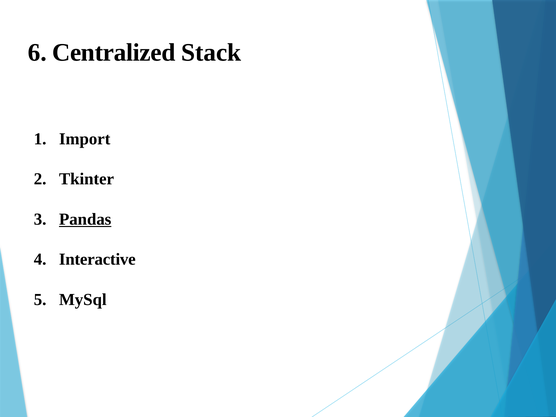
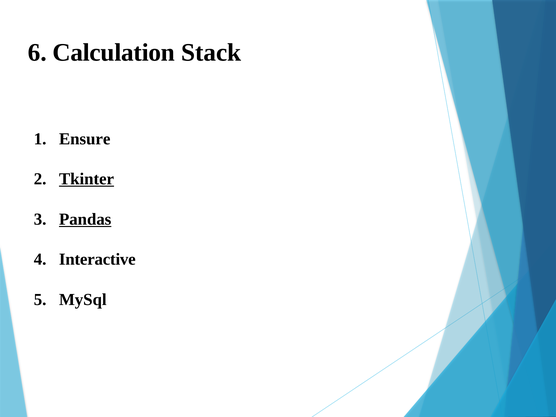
Centralized: Centralized -> Calculation (114, 52)
Import: Import -> Ensure (85, 139)
Tkinter underline: none -> present (87, 179)
